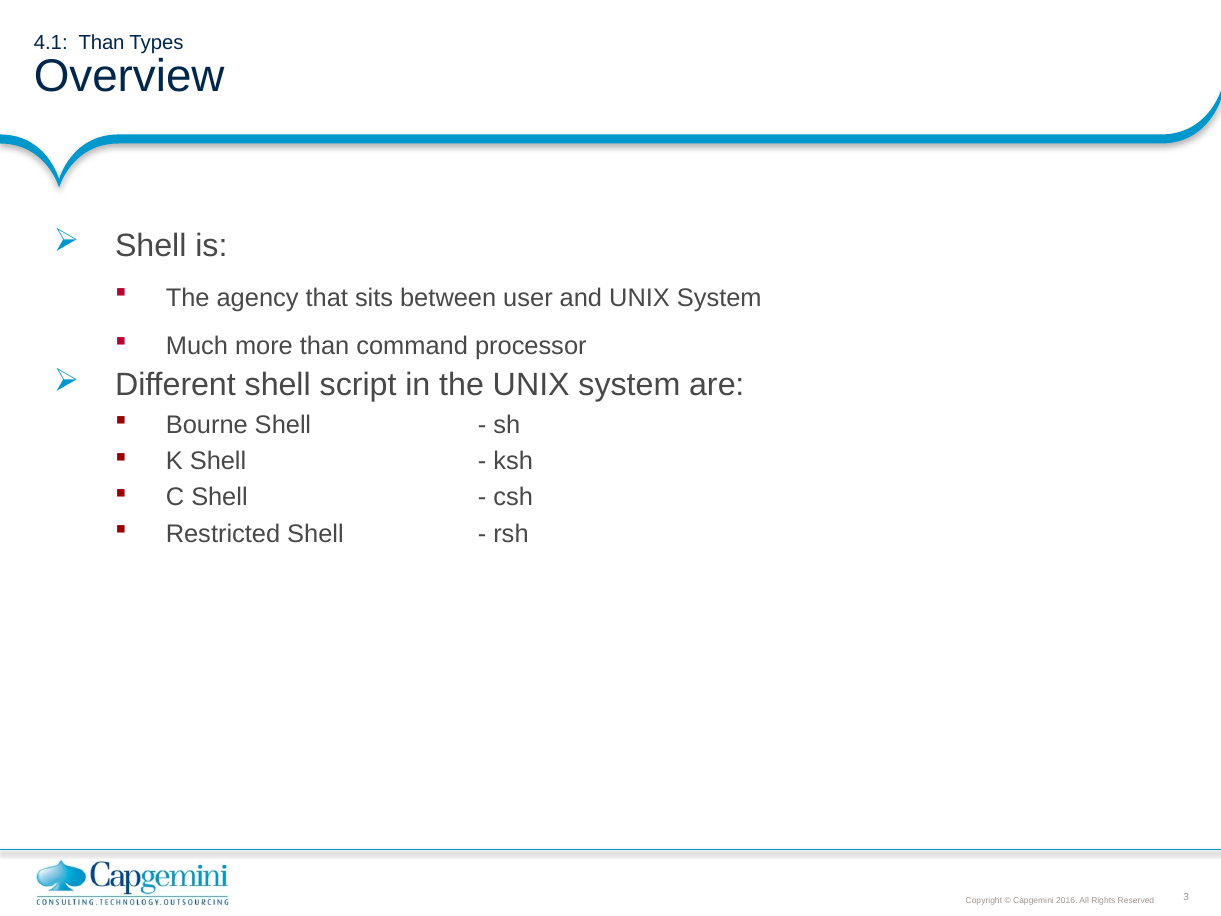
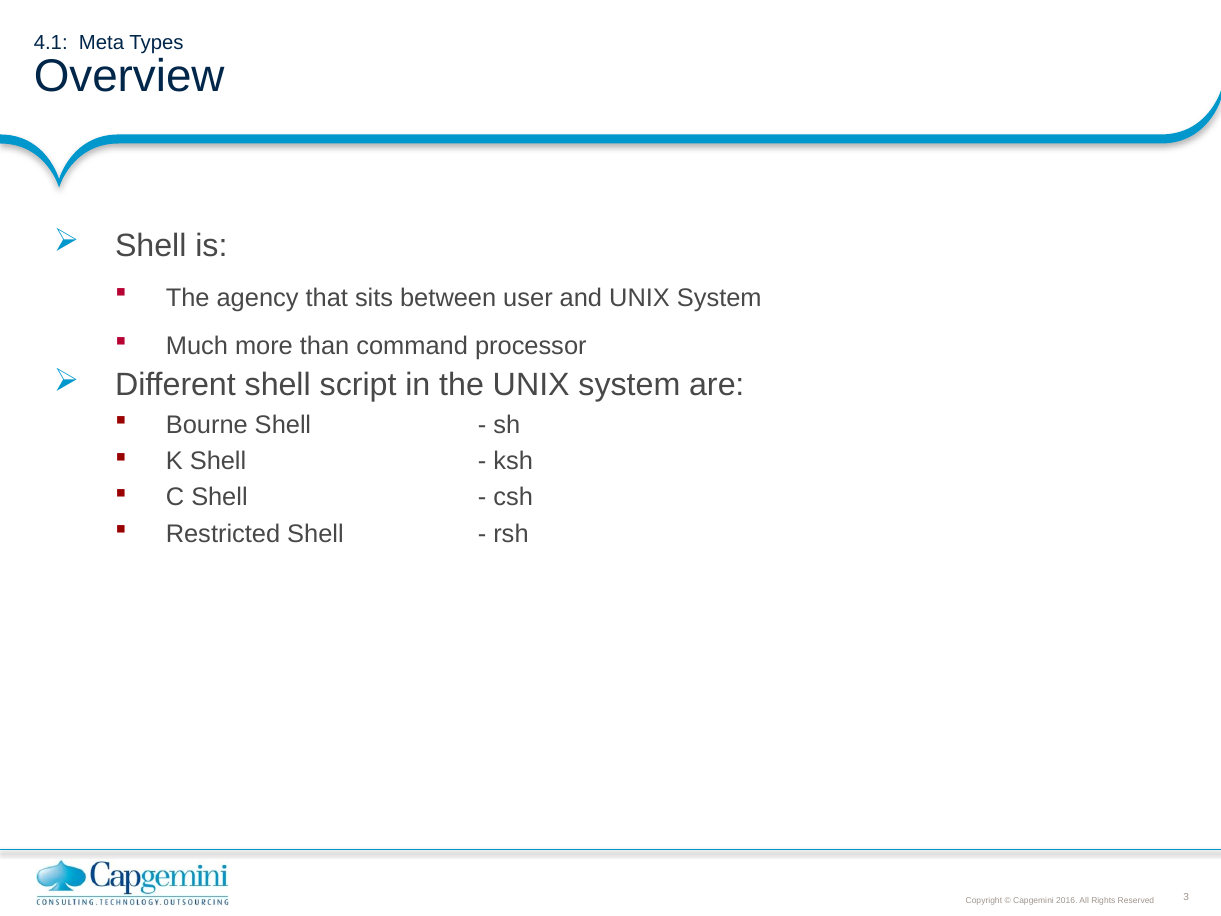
4.1 Than: Than -> Meta (101, 43)
